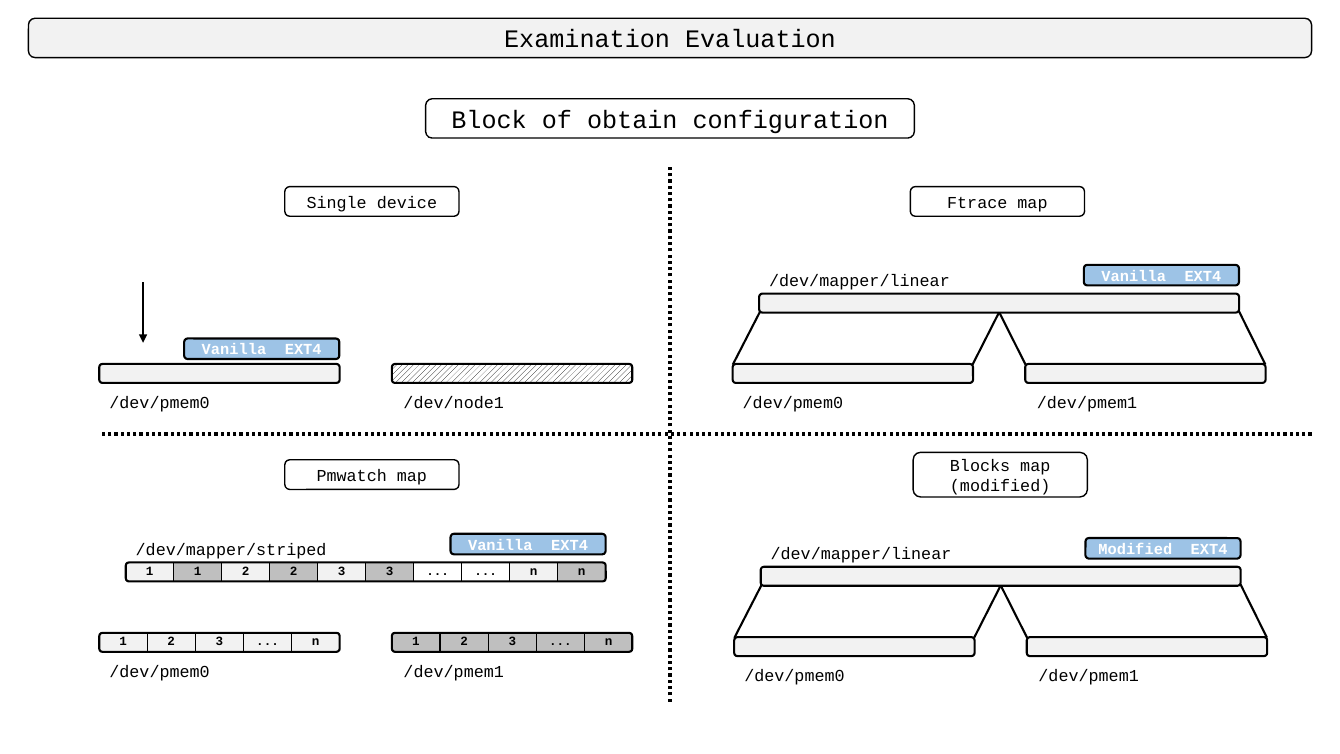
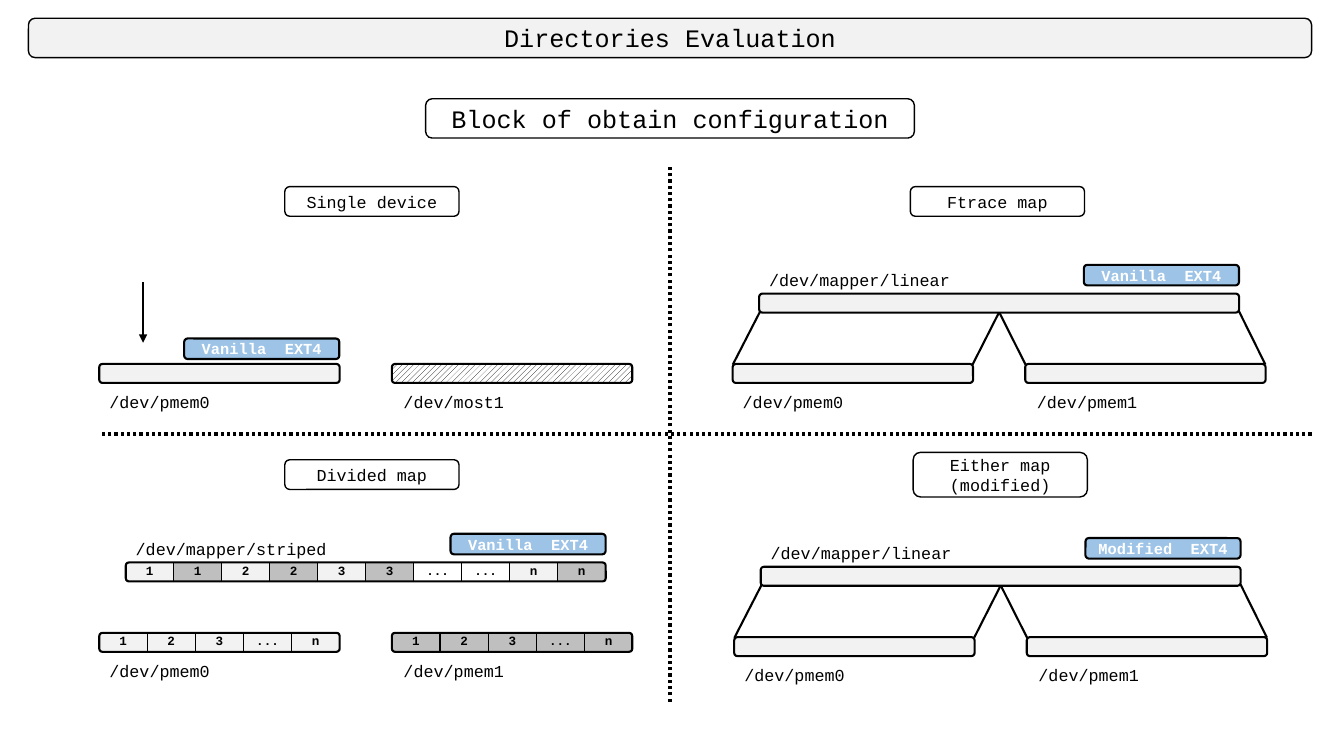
Examination: Examination -> Directories (587, 40)
/dev/node1: /dev/node1 -> /dev/most1 (454, 403)
Blocks: Blocks -> Either (980, 466)
Pmwatch: Pmwatch -> Divided (352, 476)
